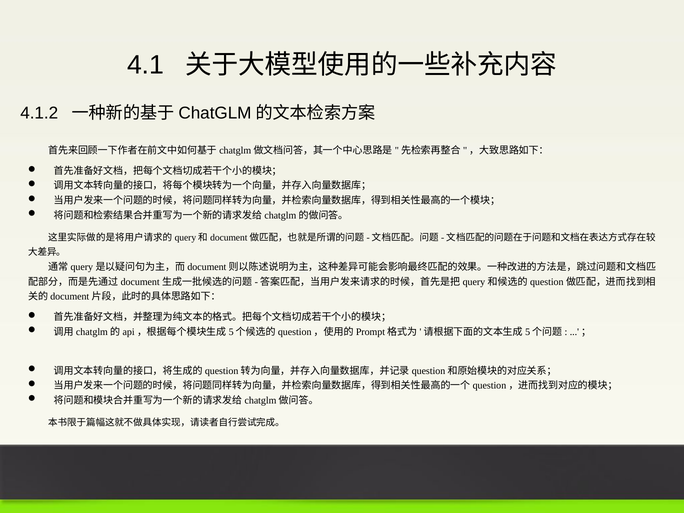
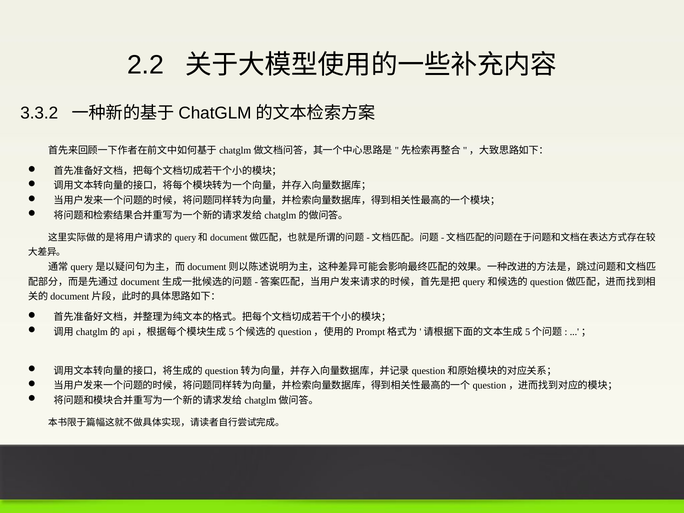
4.1: 4.1 -> 2.2 (146, 65)
4.1.2: 4.1.2 -> 3.3.2 (39, 113)
